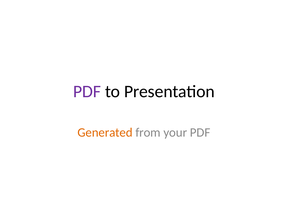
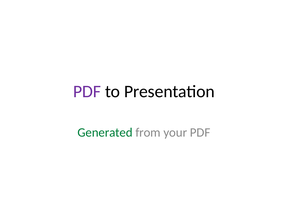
Generated colour: orange -> green (105, 132)
